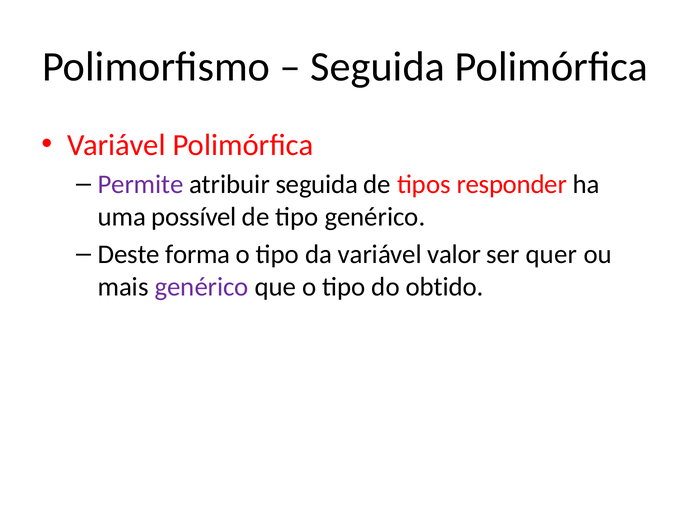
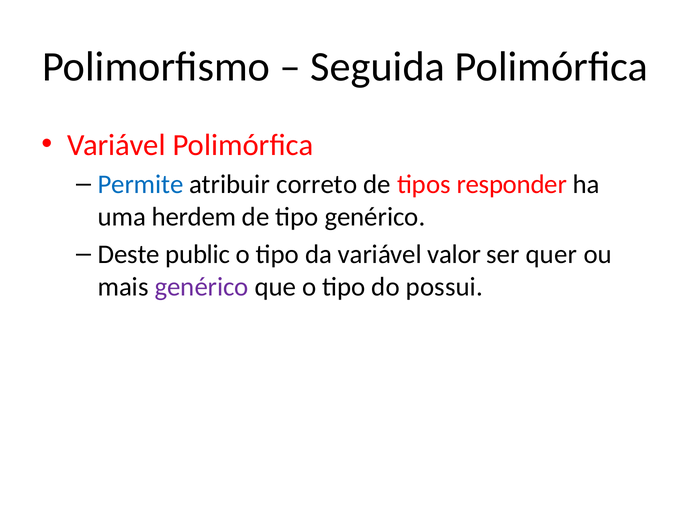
Permite colour: purple -> blue (141, 185)
atribuir seguida: seguida -> correto (317, 185)
possível: possível -> herdem (194, 217)
forma: forma -> public (198, 255)
obtido: obtido -> possui (444, 287)
